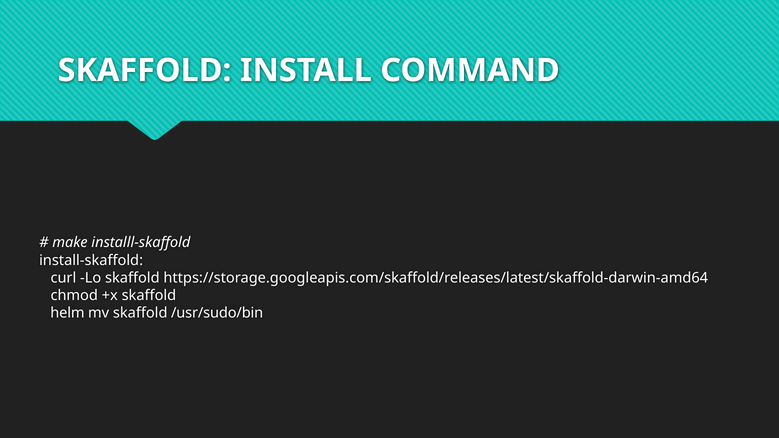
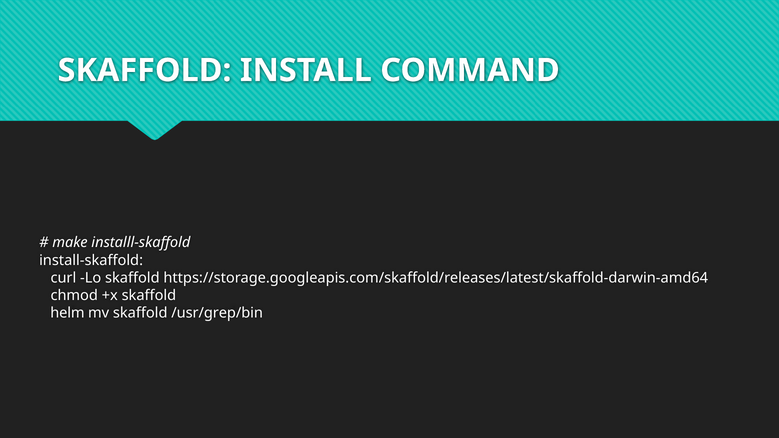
/usr/sudo/bin: /usr/sudo/bin -> /usr/grep/bin (217, 313)
